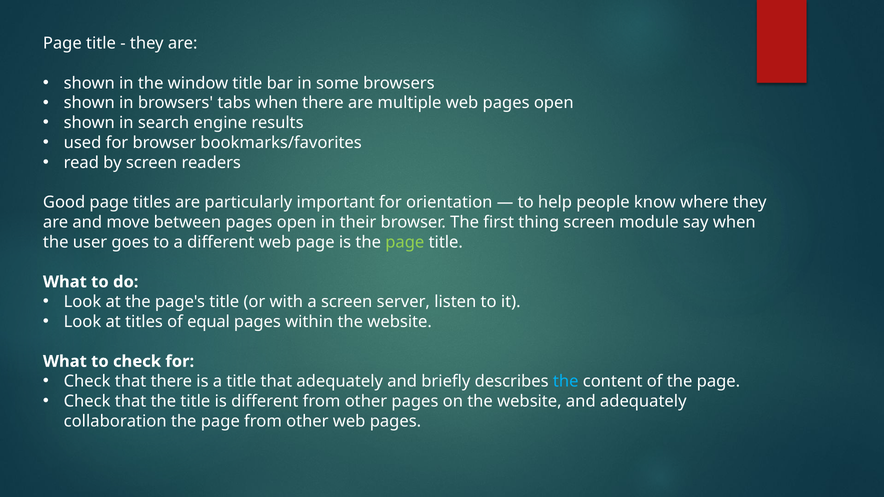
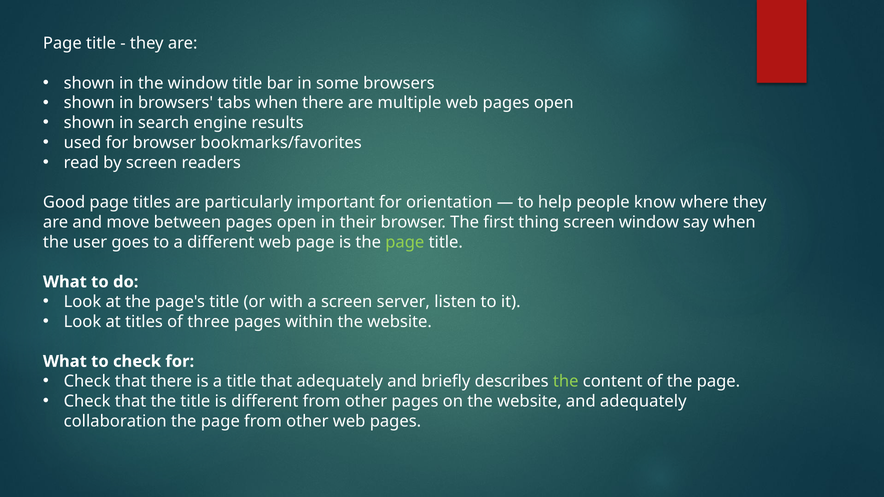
screen module: module -> window (649, 222)
equal: equal -> three (208, 322)
the colour: light blue -> light green (566, 381)
